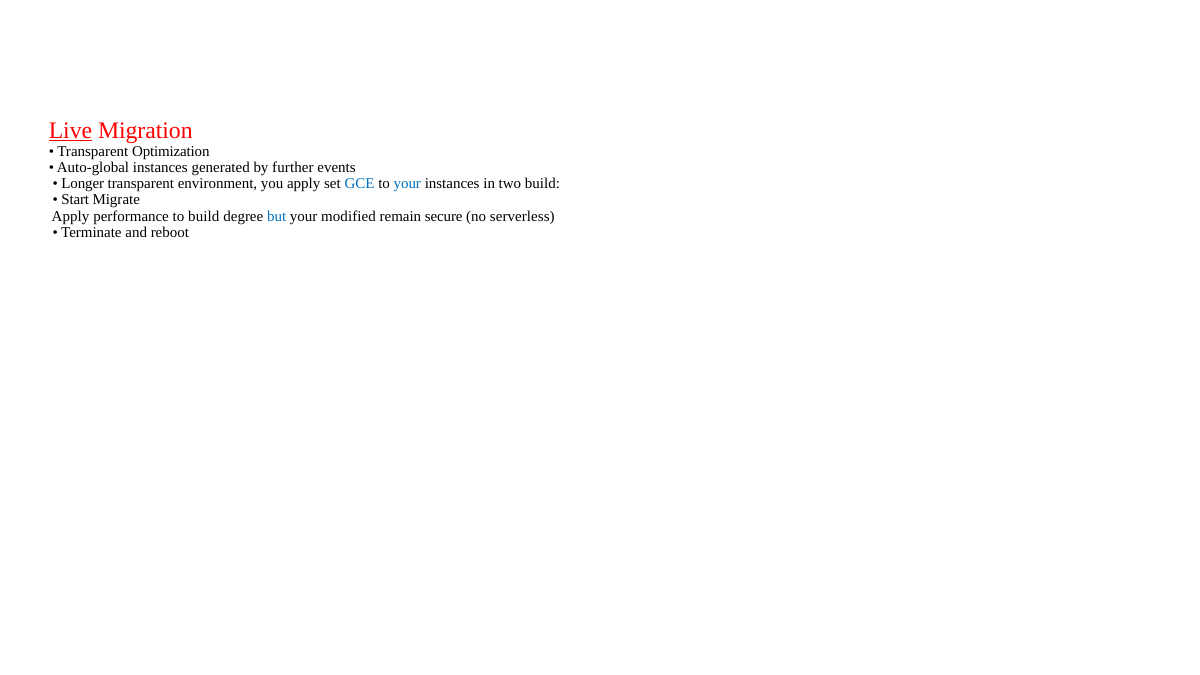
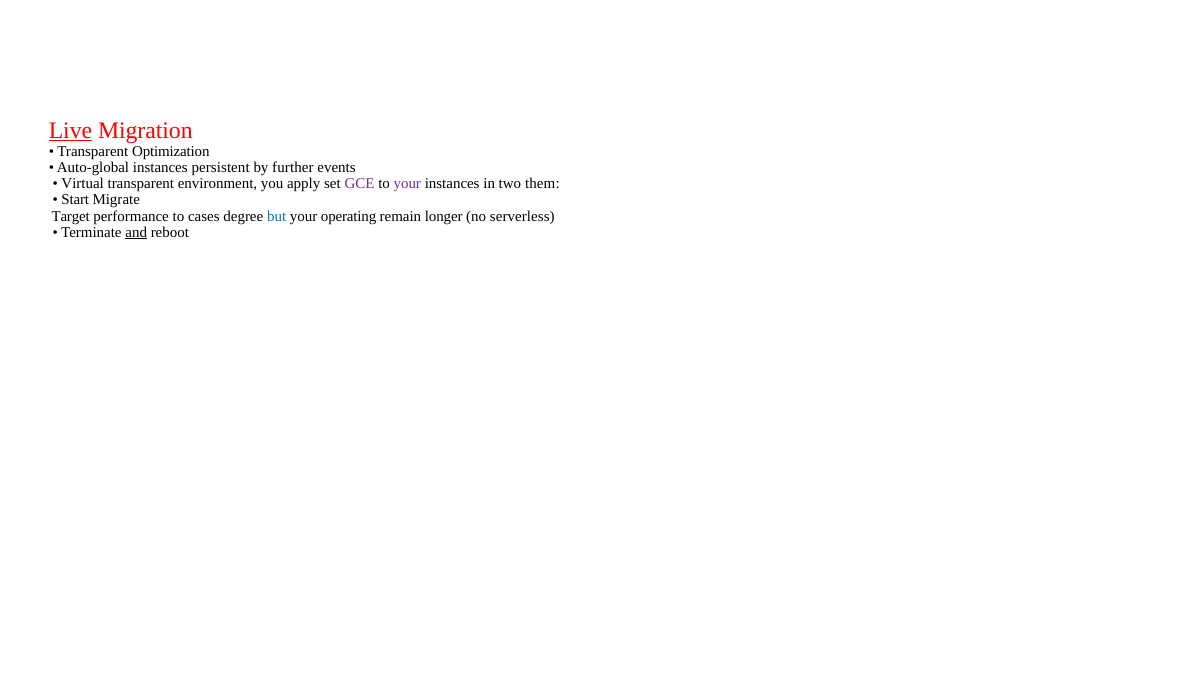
generated: generated -> persistent (221, 168)
Longer: Longer -> Virtual (83, 184)
GCE colour: blue -> purple (360, 184)
your colour: blue -> purple (407, 184)
two build: build -> them (542, 184)
Apply: Apply -> Target (71, 216)
to build: build -> cases (204, 216)
modified: modified -> operating (349, 216)
secure: secure -> longer (444, 216)
and underline: none -> present (136, 232)
